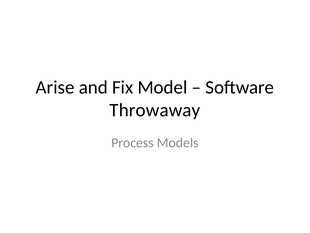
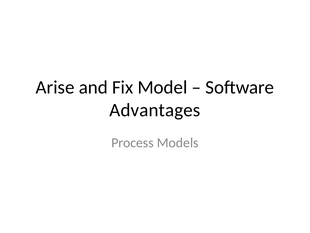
Throwaway: Throwaway -> Advantages (155, 110)
